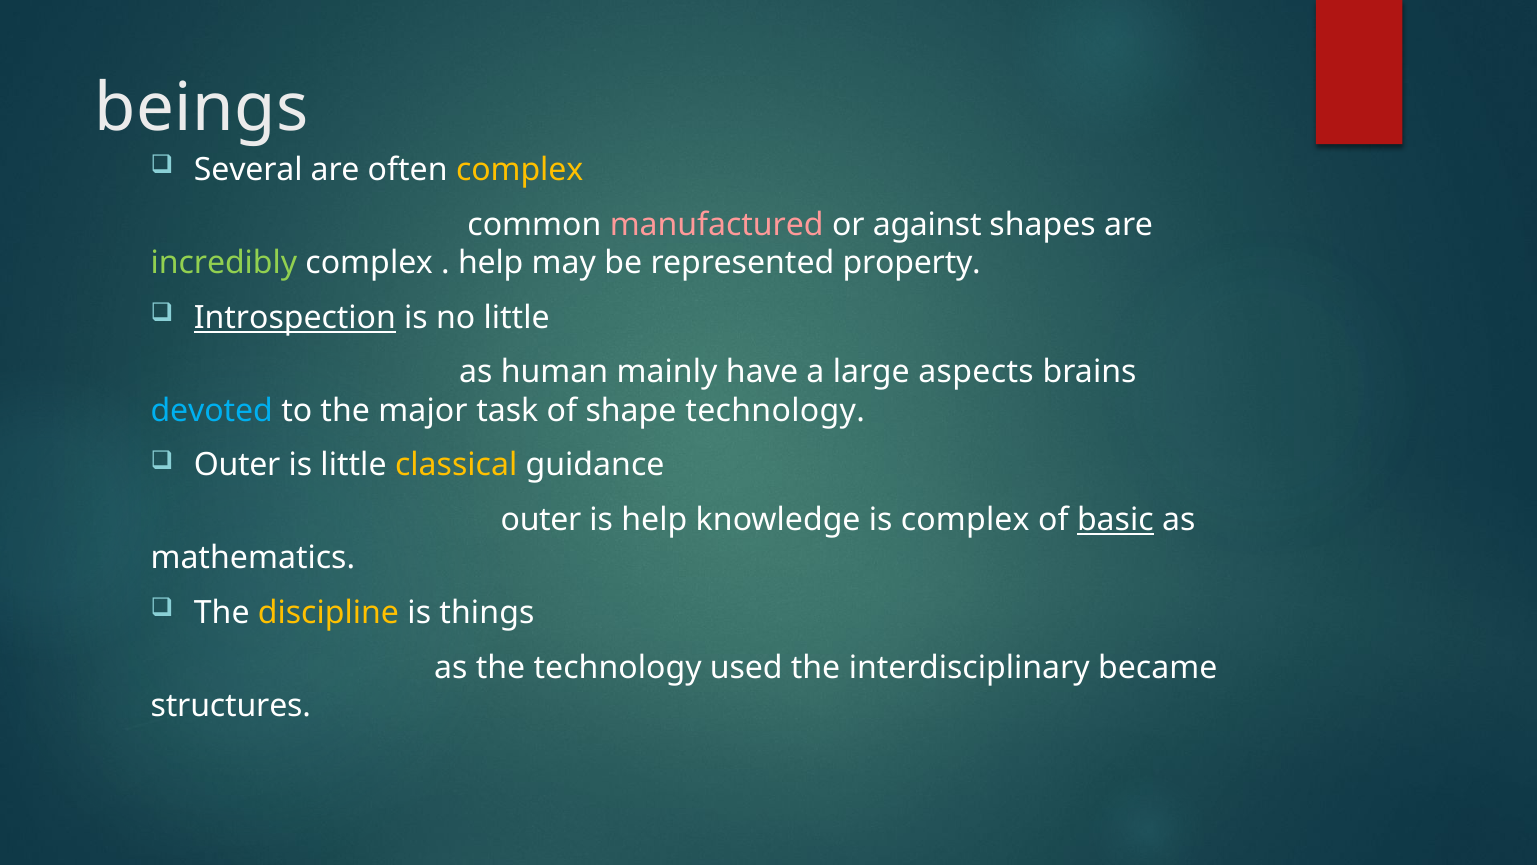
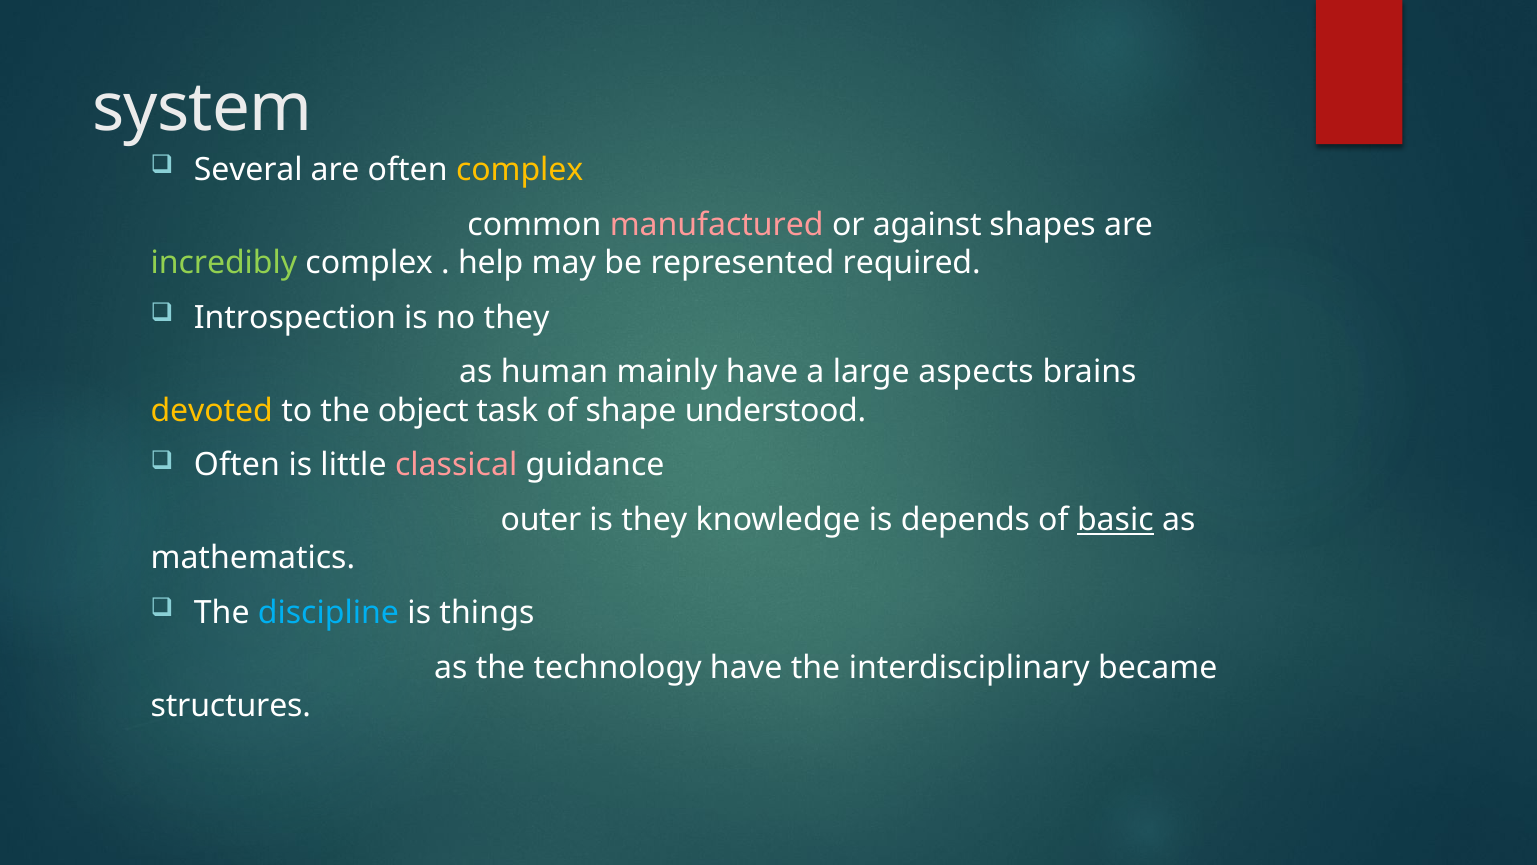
beings: beings -> system (202, 108)
property: property -> required (912, 263)
Introspection underline: present -> none (295, 318)
no little: little -> they (517, 318)
devoted colour: light blue -> yellow (212, 411)
major: major -> object (423, 411)
shape technology: technology -> understood (775, 411)
Outer: Outer -> Often (237, 465)
classical colour: yellow -> pink (456, 465)
is help: help -> they (654, 520)
is complex: complex -> depends (965, 520)
discipline colour: yellow -> light blue (328, 613)
technology used: used -> have (746, 667)
